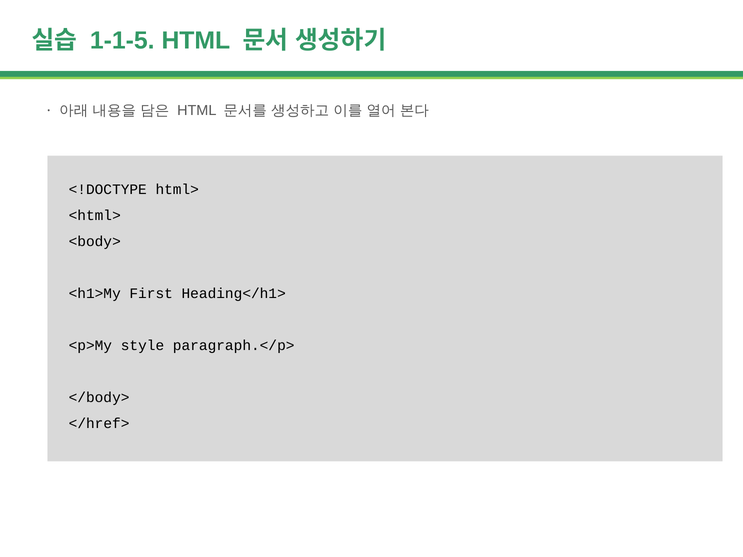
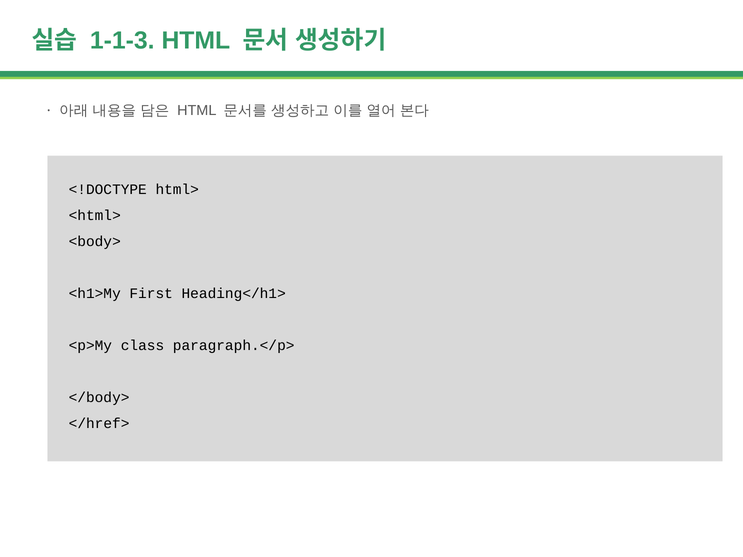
1-1-5: 1-1-5 -> 1-1-3 (122, 41)
style: style -> class (143, 346)
